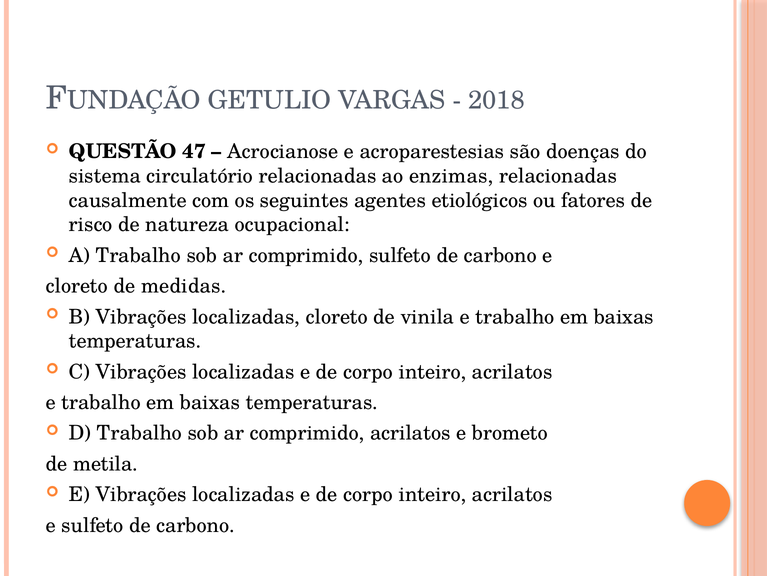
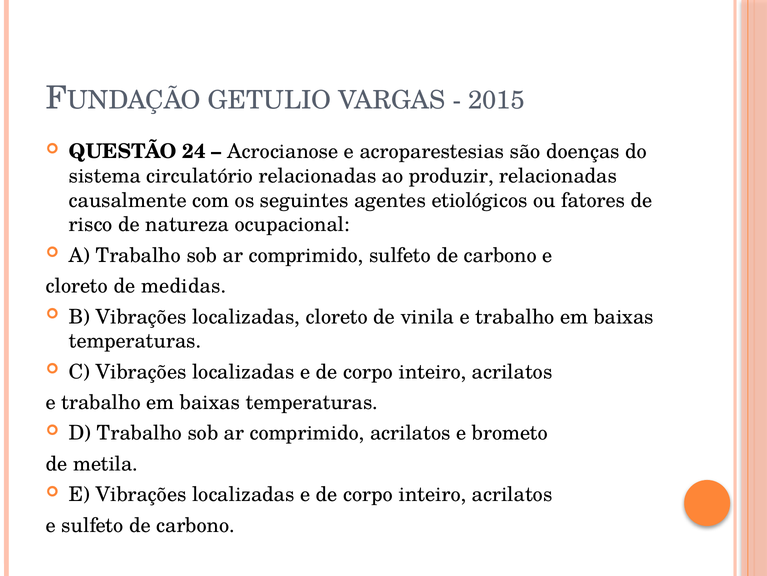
2018: 2018 -> 2015 (496, 100)
47: 47 -> 24 (194, 152)
enzimas: enzimas -> produzir (451, 176)
